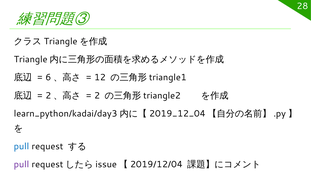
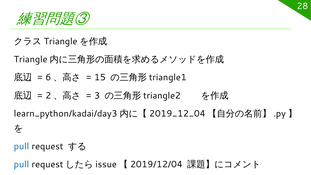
12: 12 -> 15 (100, 77)
2: 2 -> 3 (97, 95)
pull colour: purple -> blue (21, 164)
